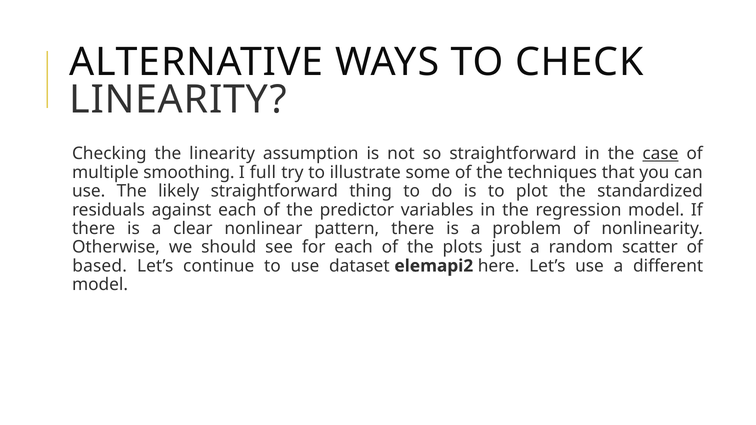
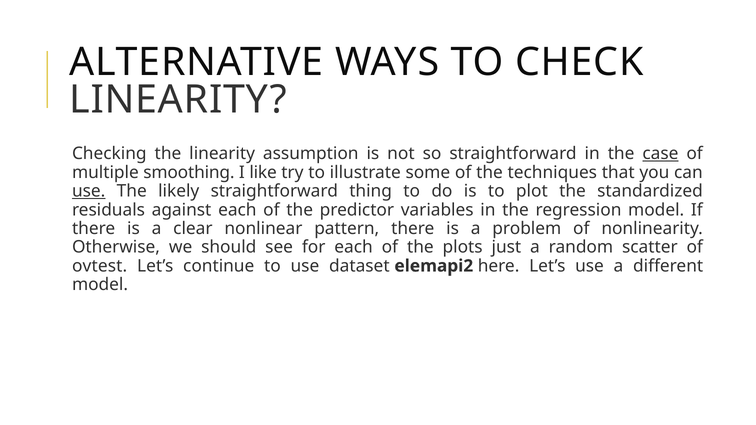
full: full -> like (263, 173)
use underline: none -> present (89, 191)
based: based -> ovtest (100, 266)
